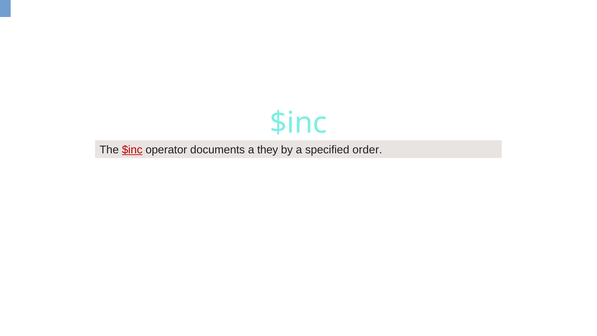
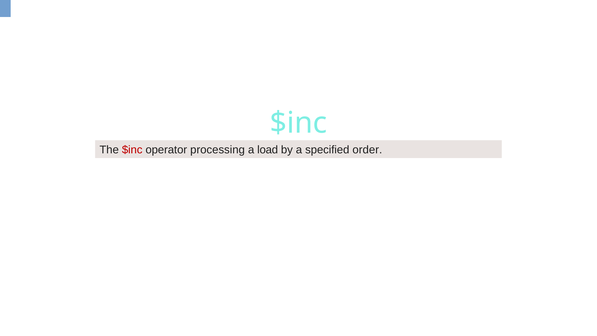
$inc underline: present -> none (132, 150)
documents: documents -> processing (218, 150)
they: they -> load (268, 150)
